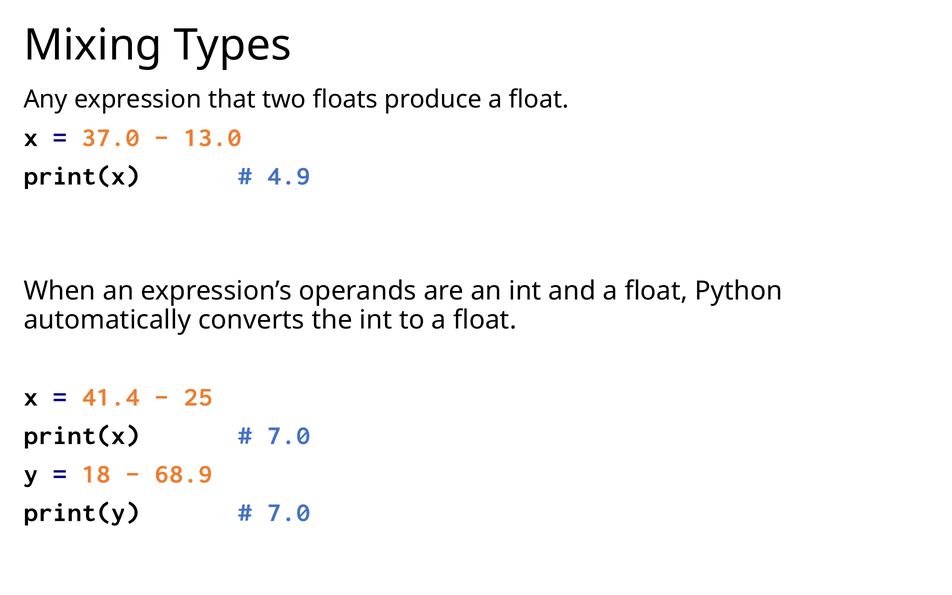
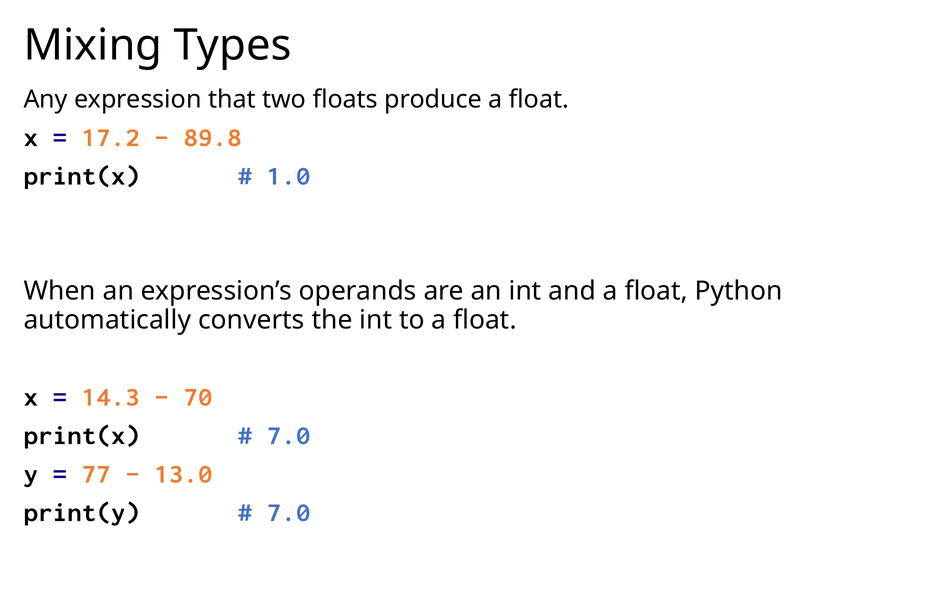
37.0: 37.0 -> 17.2 (111, 137)
13.0: 13.0 -> 89.8 (213, 137)
4.9: 4.9 -> 1.0 (289, 176)
41.4: 41.4 -> 14.3 (111, 397)
25: 25 -> 70 (198, 397)
18: 18 -> 77 (96, 474)
68.9: 68.9 -> 13.0 (183, 474)
